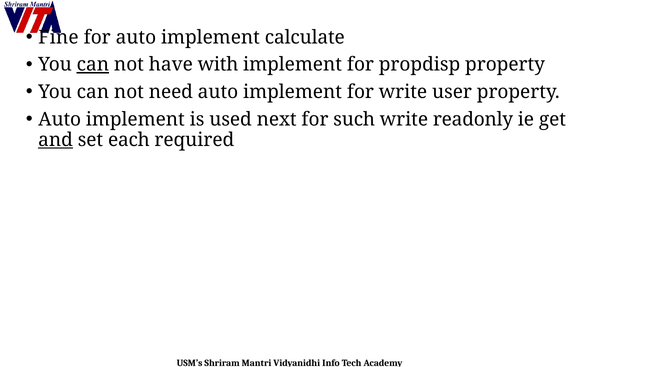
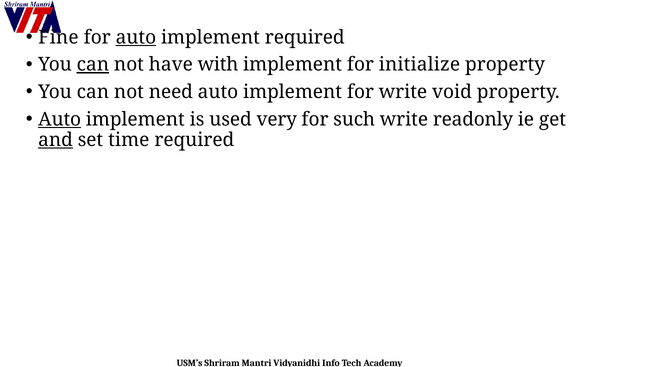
auto underline: none -> present (136, 37)
implement calculate: calculate -> required (305, 37)
propdisp: propdisp -> initialize (419, 65)
user: user -> void (452, 92)
Auto underline: none -> present (60, 119)
next: next -> very (277, 119)
each: each -> time (129, 140)
